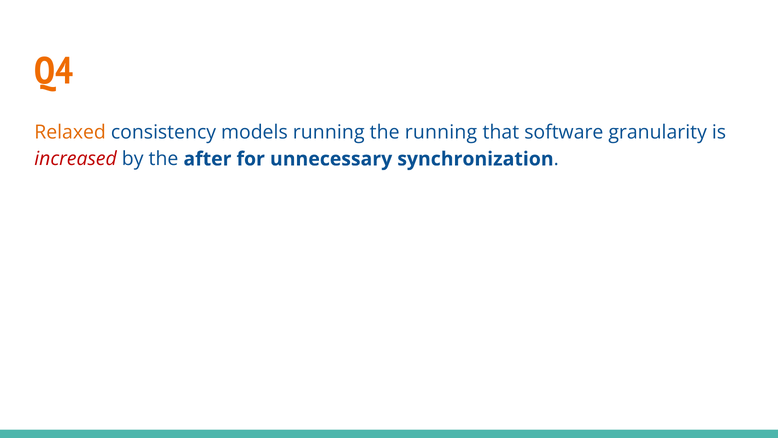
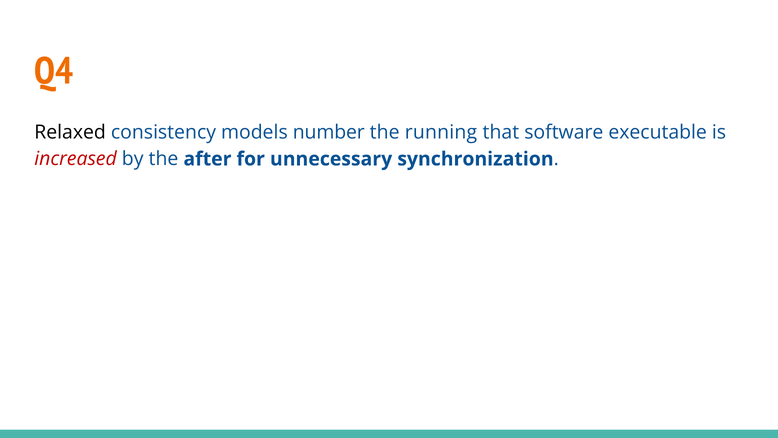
Relaxed colour: orange -> black (70, 132)
models running: running -> number (329, 132)
granularity: granularity -> executable (658, 132)
